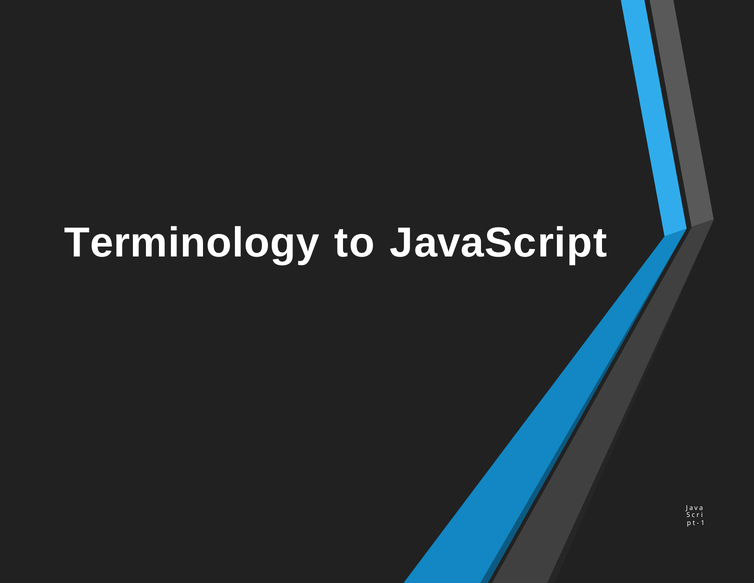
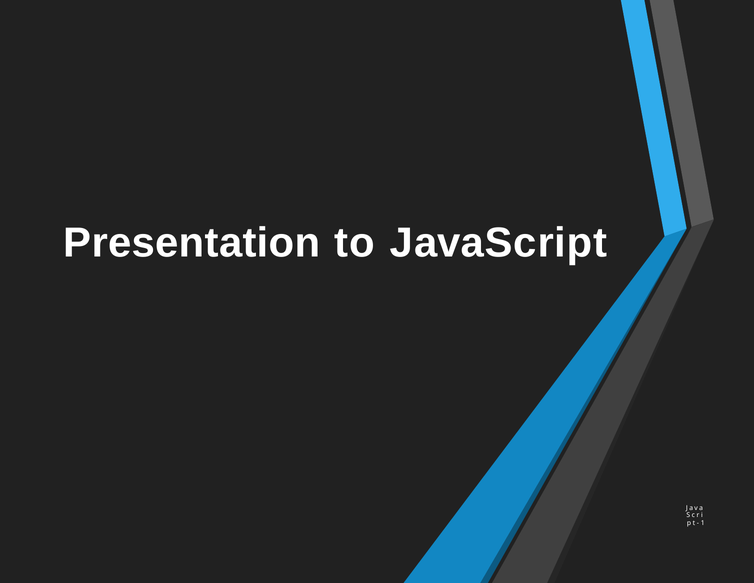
Terminology: Terminology -> Presentation (192, 243)
